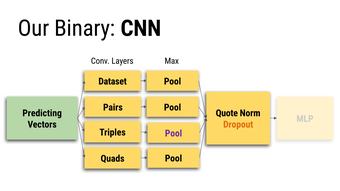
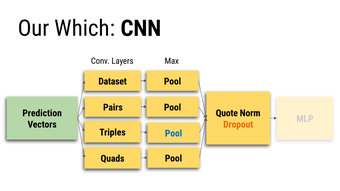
Binary: Binary -> Which (85, 28)
Predicting: Predicting -> Prediction (42, 113)
Pool colour: purple -> blue (174, 134)
